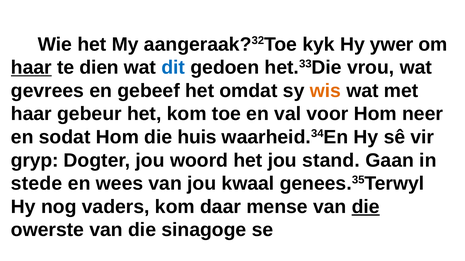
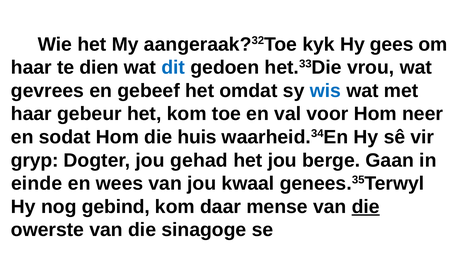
ywer: ywer -> gees (392, 44)
haar underline: present -> none (31, 68)
wis colour: orange -> blue (325, 91)
woord: woord -> gehad (199, 161)
stand: stand -> berge (331, 161)
stede: stede -> einde (37, 184)
vaders: vaders -> gebind (116, 207)
